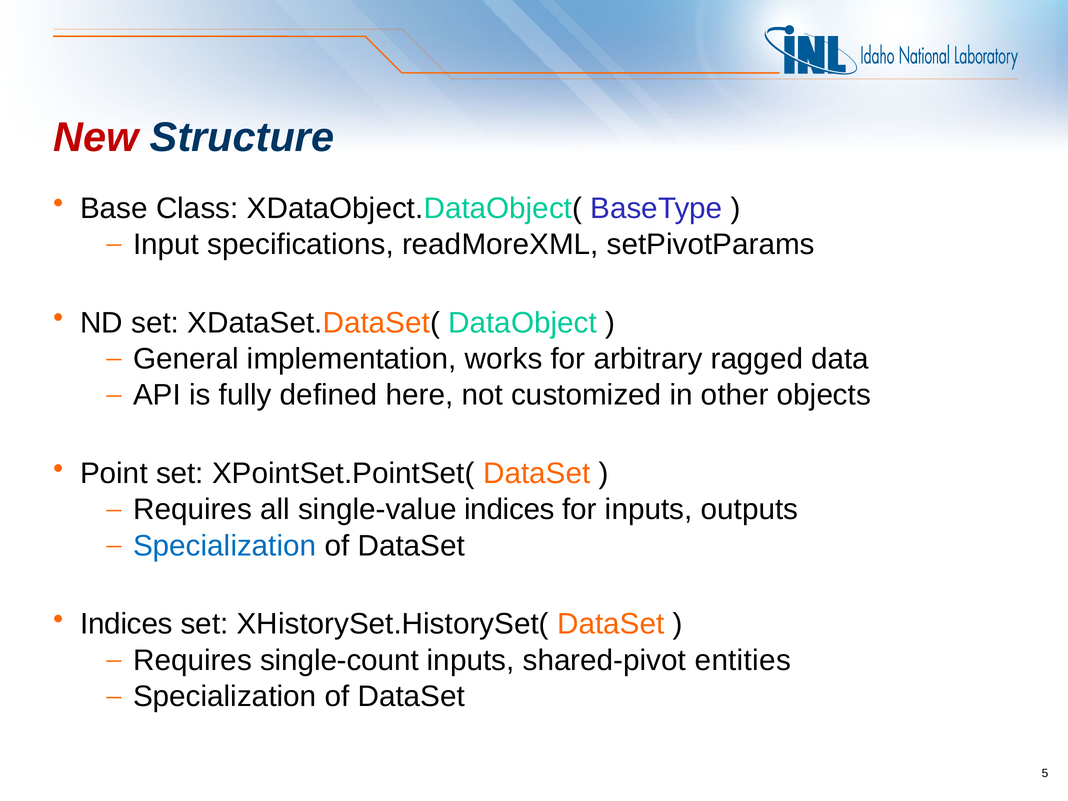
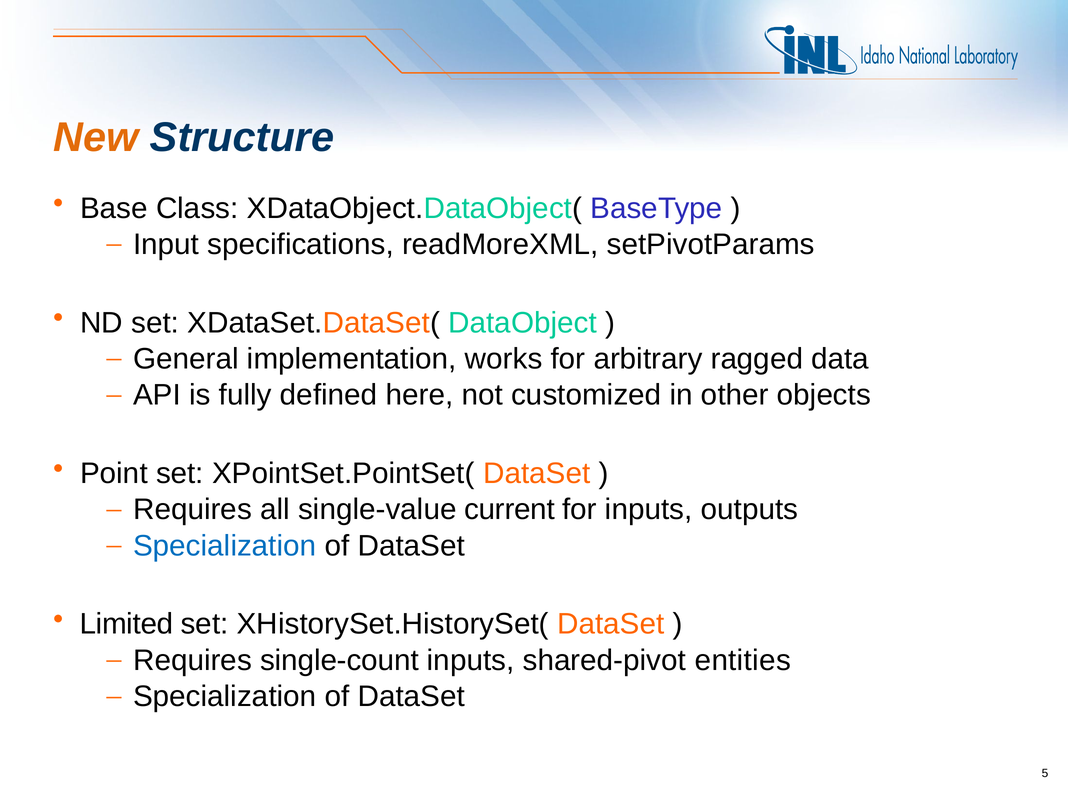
New colour: red -> orange (96, 138)
single-value indices: indices -> current (509, 510)
Indices: Indices -> Limited (126, 624)
